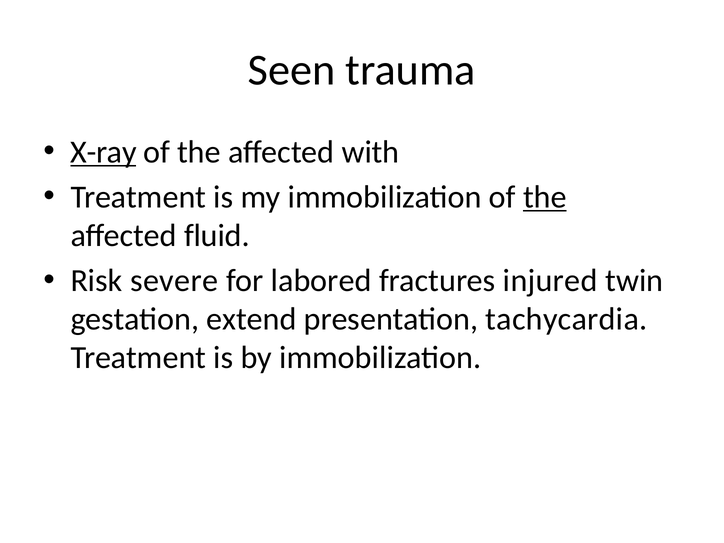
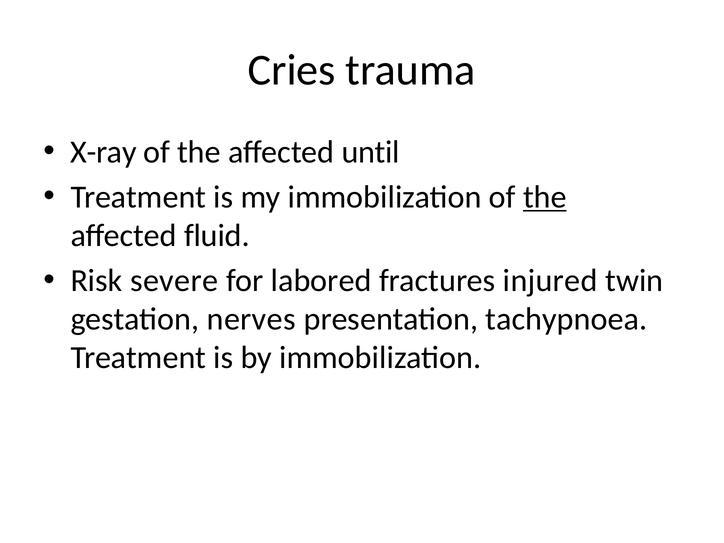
Seen: Seen -> Cries (292, 70)
X-ray underline: present -> none (103, 152)
with: with -> until (371, 152)
extend: extend -> nerves (251, 319)
tachycardia: tachycardia -> tachypnoea (566, 319)
